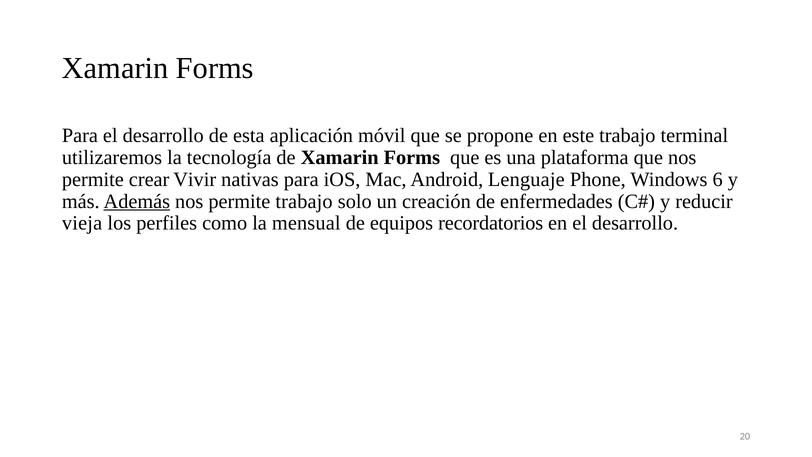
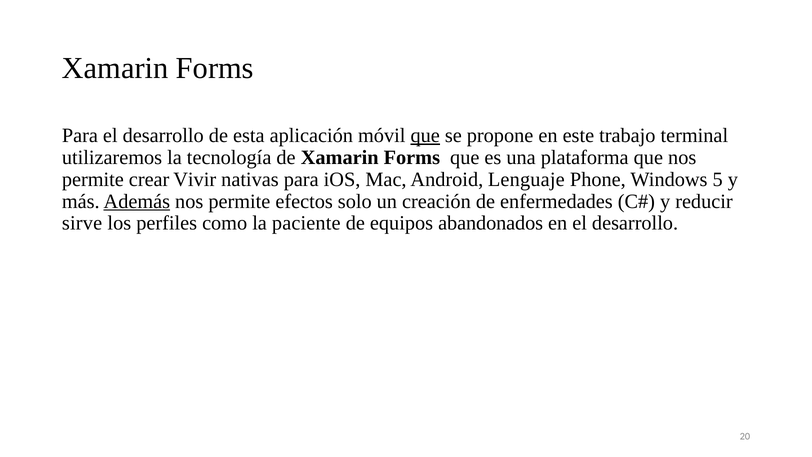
que underline: none -> present (425, 135)
6: 6 -> 5 (718, 179)
permite trabajo: trabajo -> efectos (304, 201)
vieja: vieja -> sirve (82, 223)
mensual: mensual -> paciente (306, 223)
recordatorios: recordatorios -> abandonados (491, 223)
